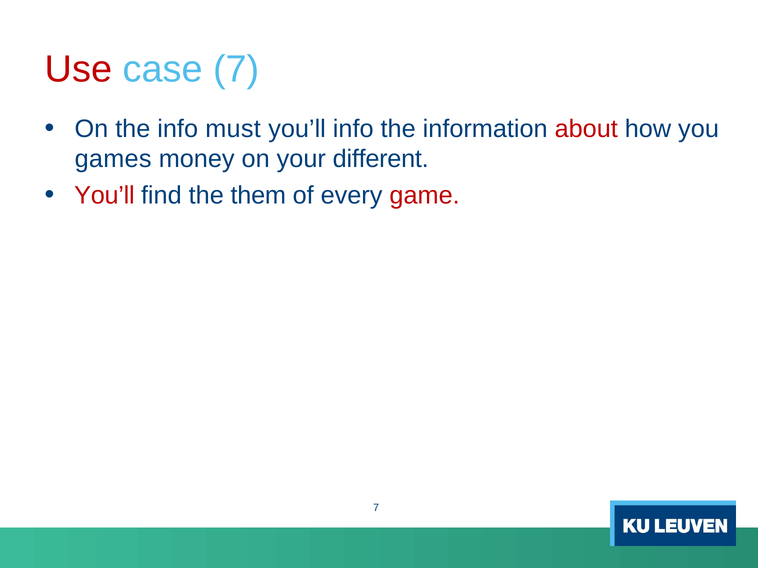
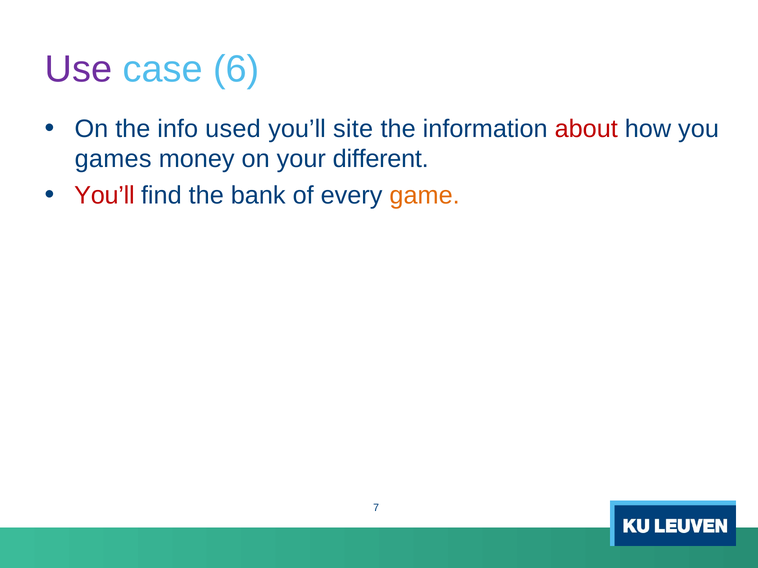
Use colour: red -> purple (78, 69)
case 7: 7 -> 6 (236, 69)
must: must -> used (233, 129)
you’ll info: info -> site (353, 129)
them: them -> bank (258, 196)
game colour: red -> orange (425, 196)
